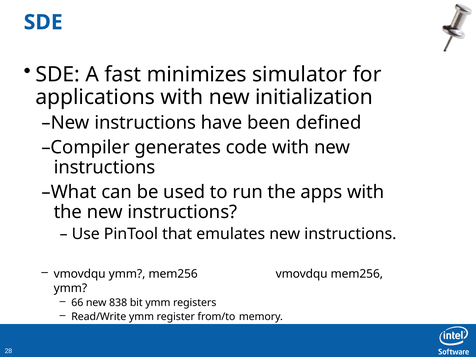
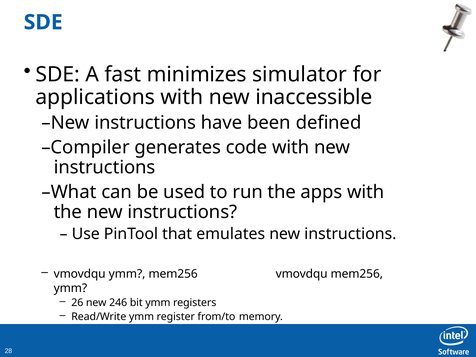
initialization: initialization -> inaccessible (314, 97)
66: 66 -> 26 (77, 303)
838: 838 -> 246 (118, 303)
